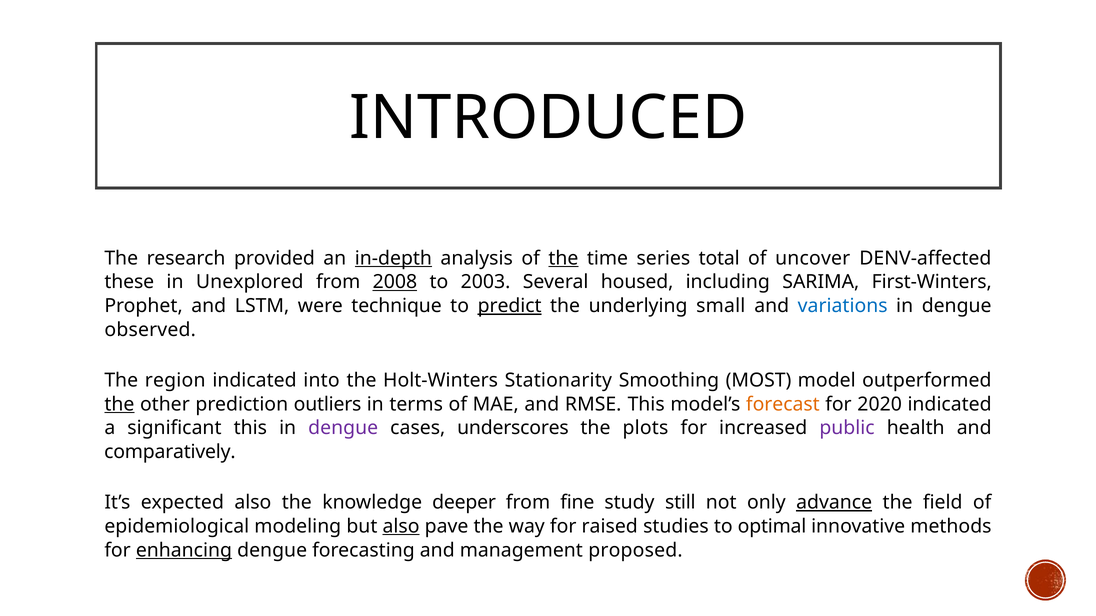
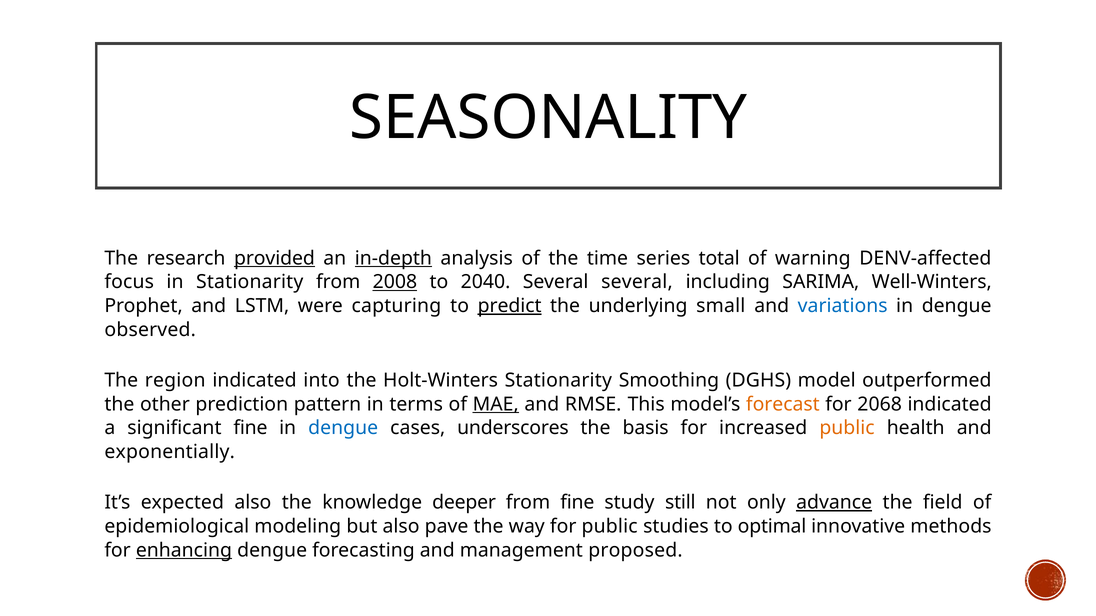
INTRODUCED: INTRODUCED -> SEASONALITY (548, 118)
provided underline: none -> present (274, 258)
the underline: present -> none (563, 258)
uncover: uncover -> warning (813, 258)
these: these -> focus (129, 282)
in Unexplored: Unexplored -> Stationarity (250, 282)
2003: 2003 -> 2040 (486, 282)
Several housed: housed -> several (637, 282)
First-Winters: First-Winters -> Well-Winters (932, 282)
technique: technique -> capturing (396, 306)
MOST: MOST -> DGHS (758, 381)
the underline: present -> none (119, 404)
outliers: outliers -> pattern (328, 404)
MAE underline: none -> present (496, 404)
2020: 2020 -> 2068 (880, 404)
significant this: this -> fine (250, 428)
dengue colour: purple -> blue (343, 428)
plots: plots -> basis (646, 428)
public colour: purple -> orange (847, 428)
comparatively: comparatively -> exponentially (170, 452)
also underline: present -> none (401, 527)
for raised: raised -> public (610, 527)
